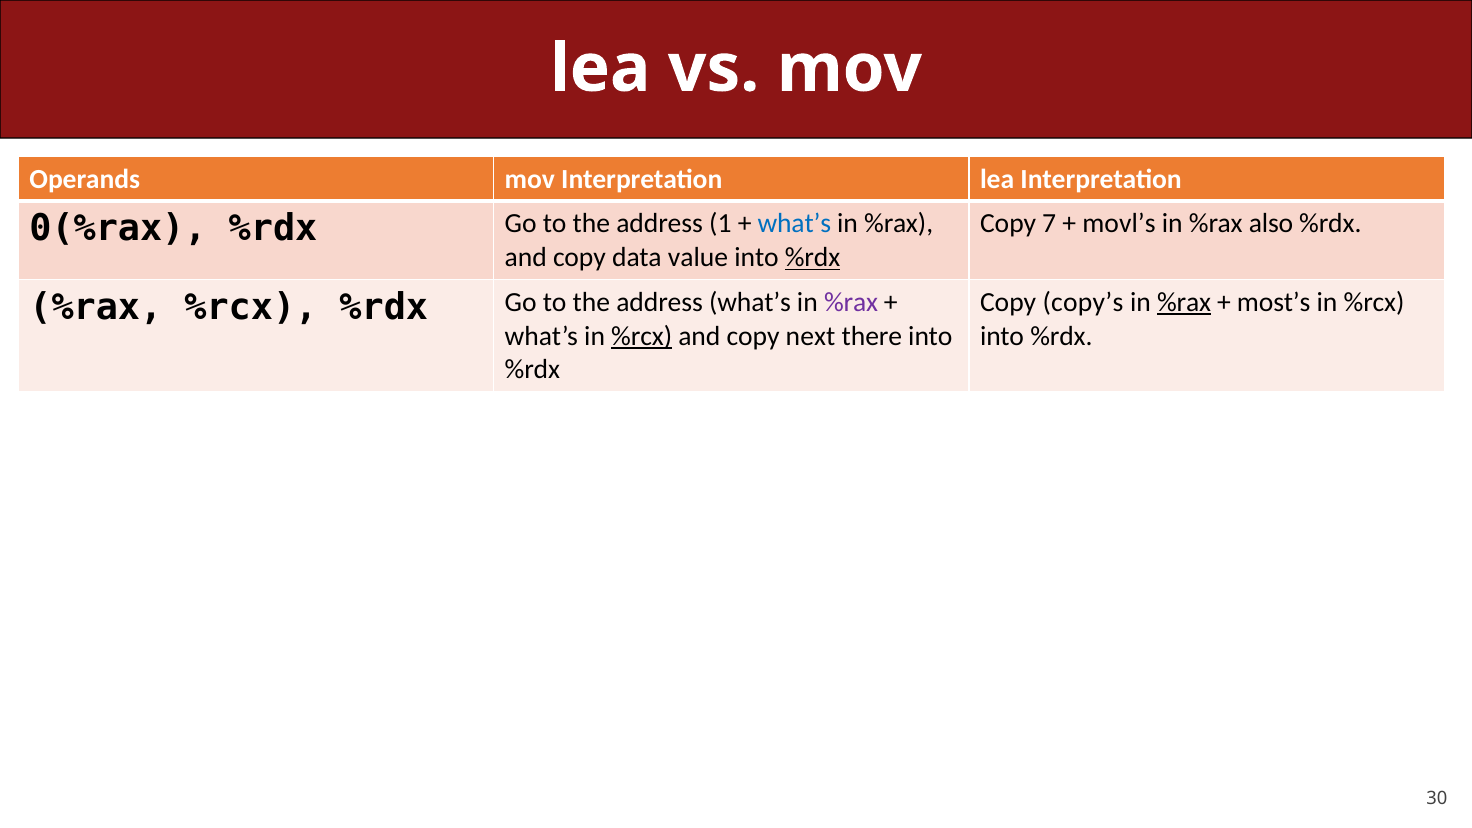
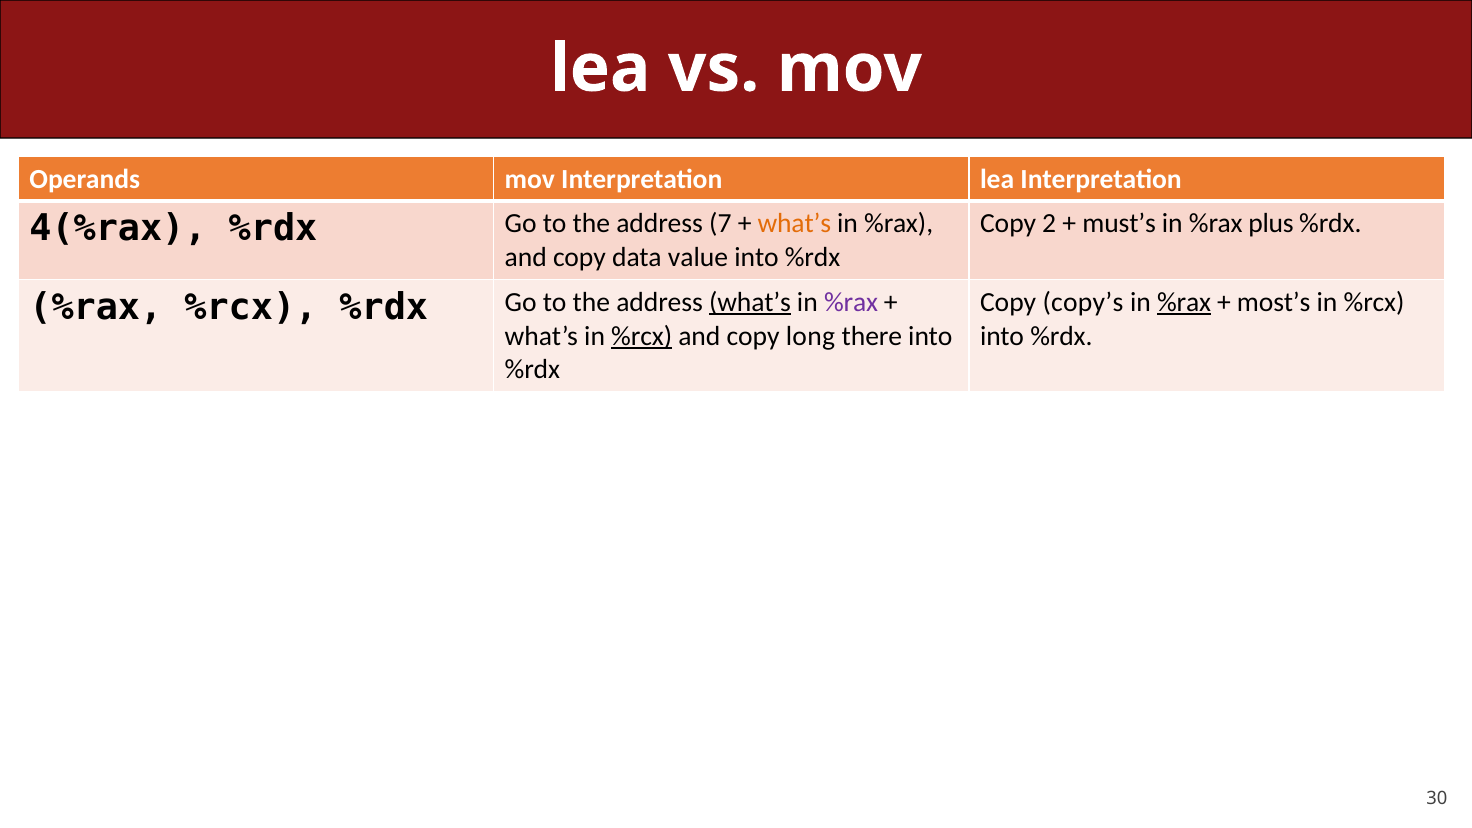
0(%rax: 0(%rax -> 4(%rax (118, 229)
1: 1 -> 7 (720, 224)
what’s colour: blue -> orange (794, 224)
7: 7 -> 2 (1049, 224)
movl’s: movl’s -> must’s (1119, 224)
also: also -> plus (1271, 224)
%rdx underline: present -> none (813, 258)
what’s underline: none -> present (750, 302)
next: next -> long (810, 336)
